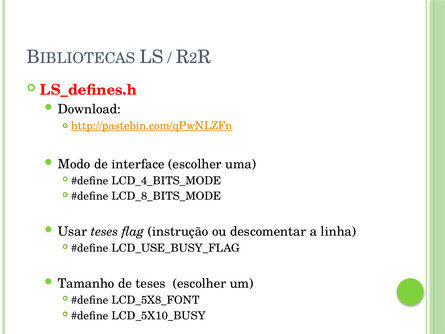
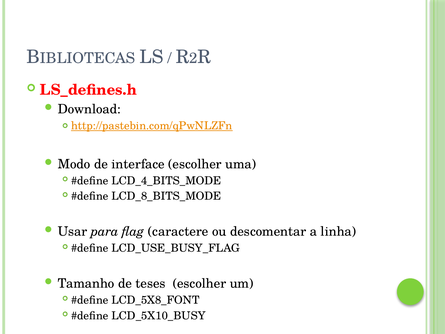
Usar teses: teses -> para (105, 232)
instrução: instrução -> caractere (178, 232)
